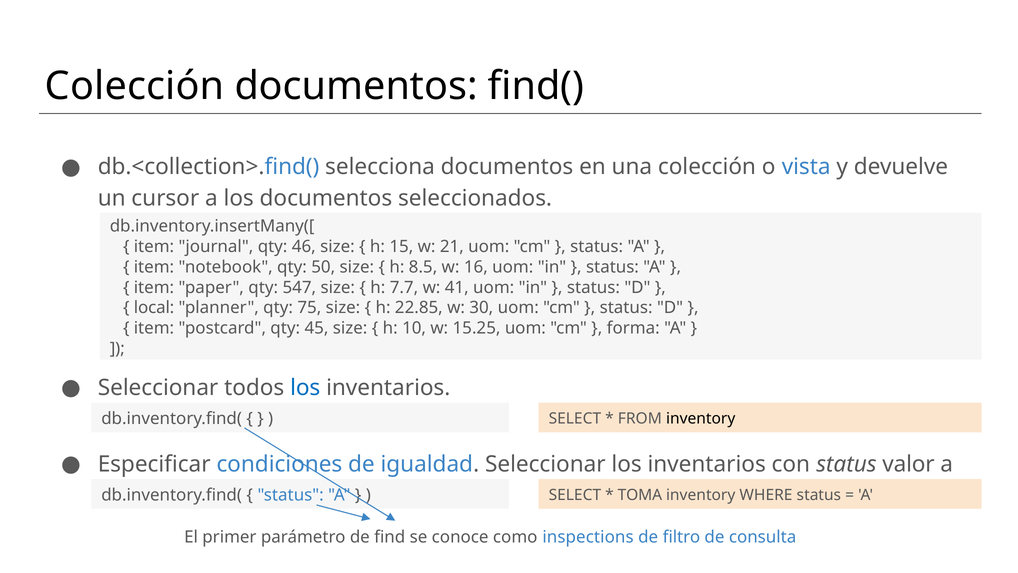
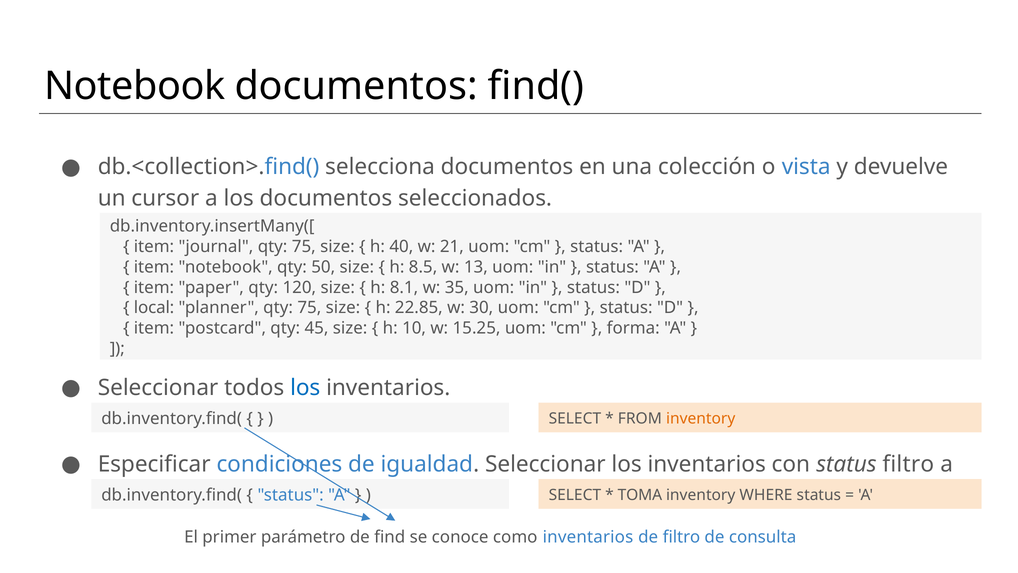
Colección: Colección -> Notebook (135, 86)
journal qty 46: 46 -> 75 (304, 247)
15: 15 -> 40 (401, 247)
16: 16 -> 13 (476, 267)
547: 547 -> 120 (299, 287)
7.7: 7.7 -> 8.1 (404, 287)
41: 41 -> 35 (457, 287)
inventory colour: black -> orange (701, 418)
status valor: valor -> filtro (908, 464)
como inspections: inspections -> inventarios (588, 537)
